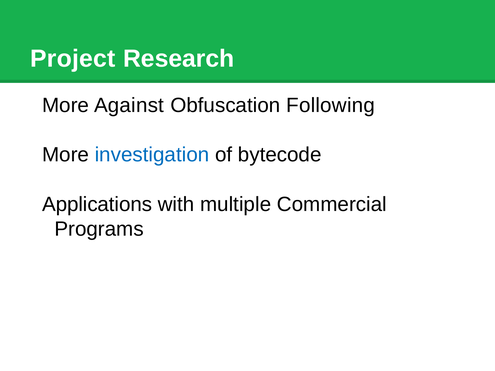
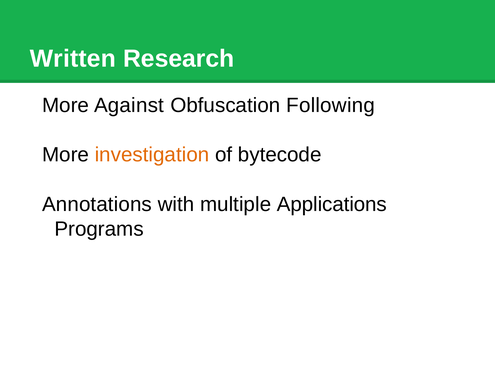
Project: Project -> Written (73, 59)
investigation colour: blue -> orange (152, 155)
Applications: Applications -> Annotations (97, 204)
Commercial: Commercial -> Applications (332, 204)
